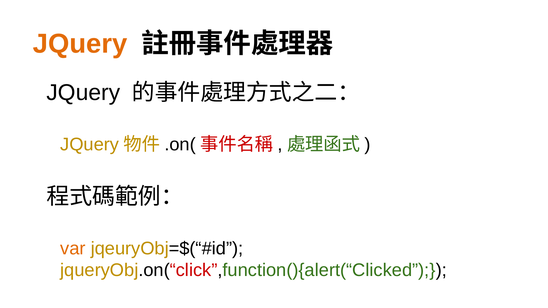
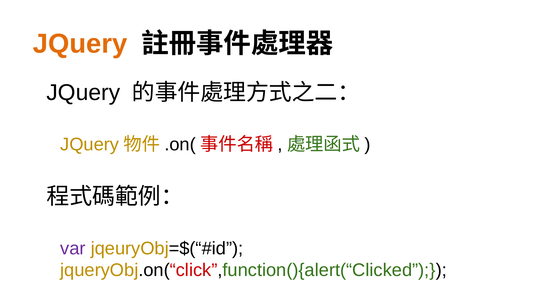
var colour: orange -> purple (73, 249)
